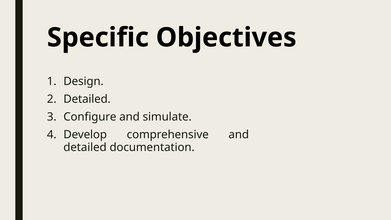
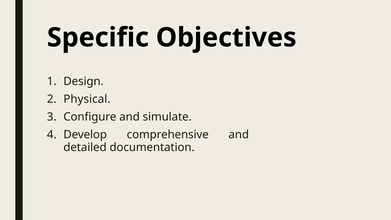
Detailed: Detailed -> Physical (87, 99)
